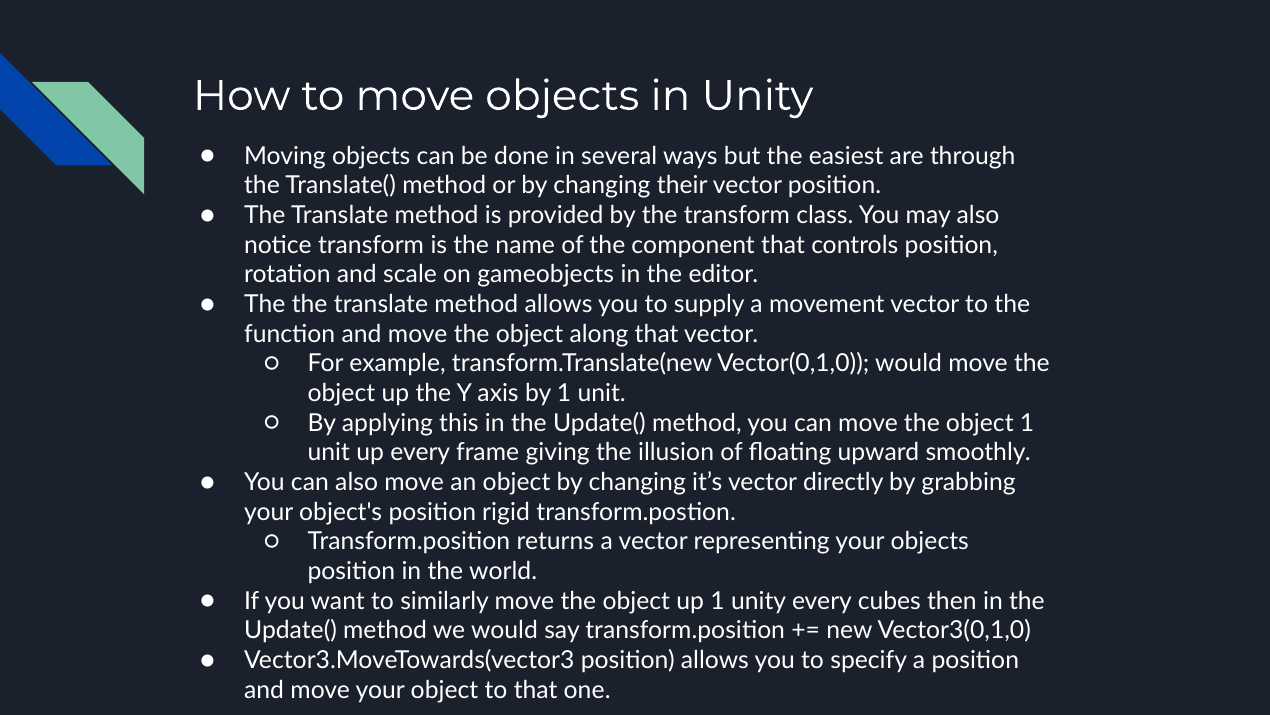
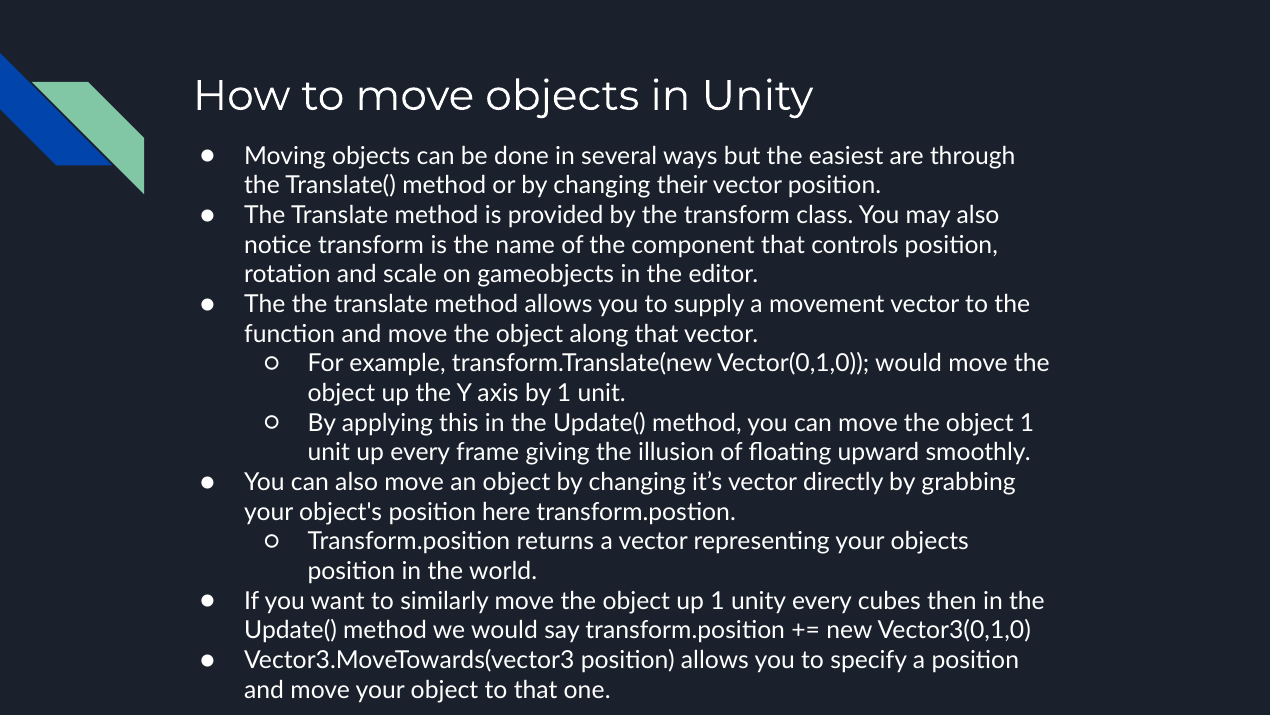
rigid: rigid -> here (506, 512)
